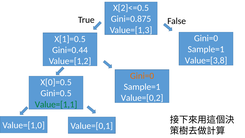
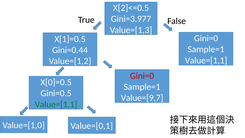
Gini=0.875: Gini=0.875 -> Gini=3.977 (131, 19)
Value=[3,8: Value=[3,8 -> Value=[1,1 (206, 60)
Gini=0 colour: orange -> red (142, 76)
Value=[0,2: Value=[0,2 -> Value=[9,7 (142, 98)
